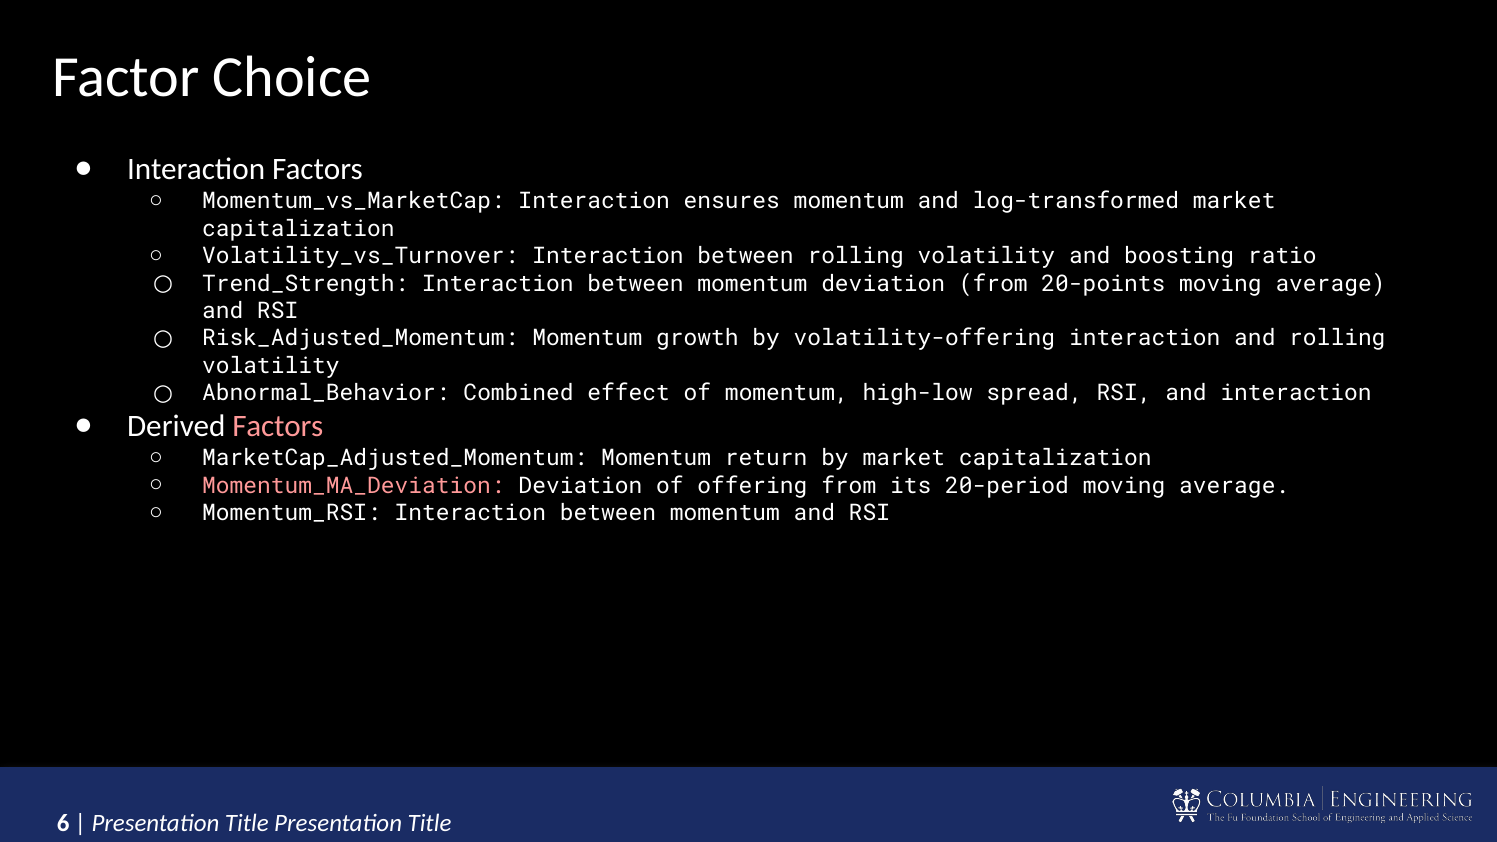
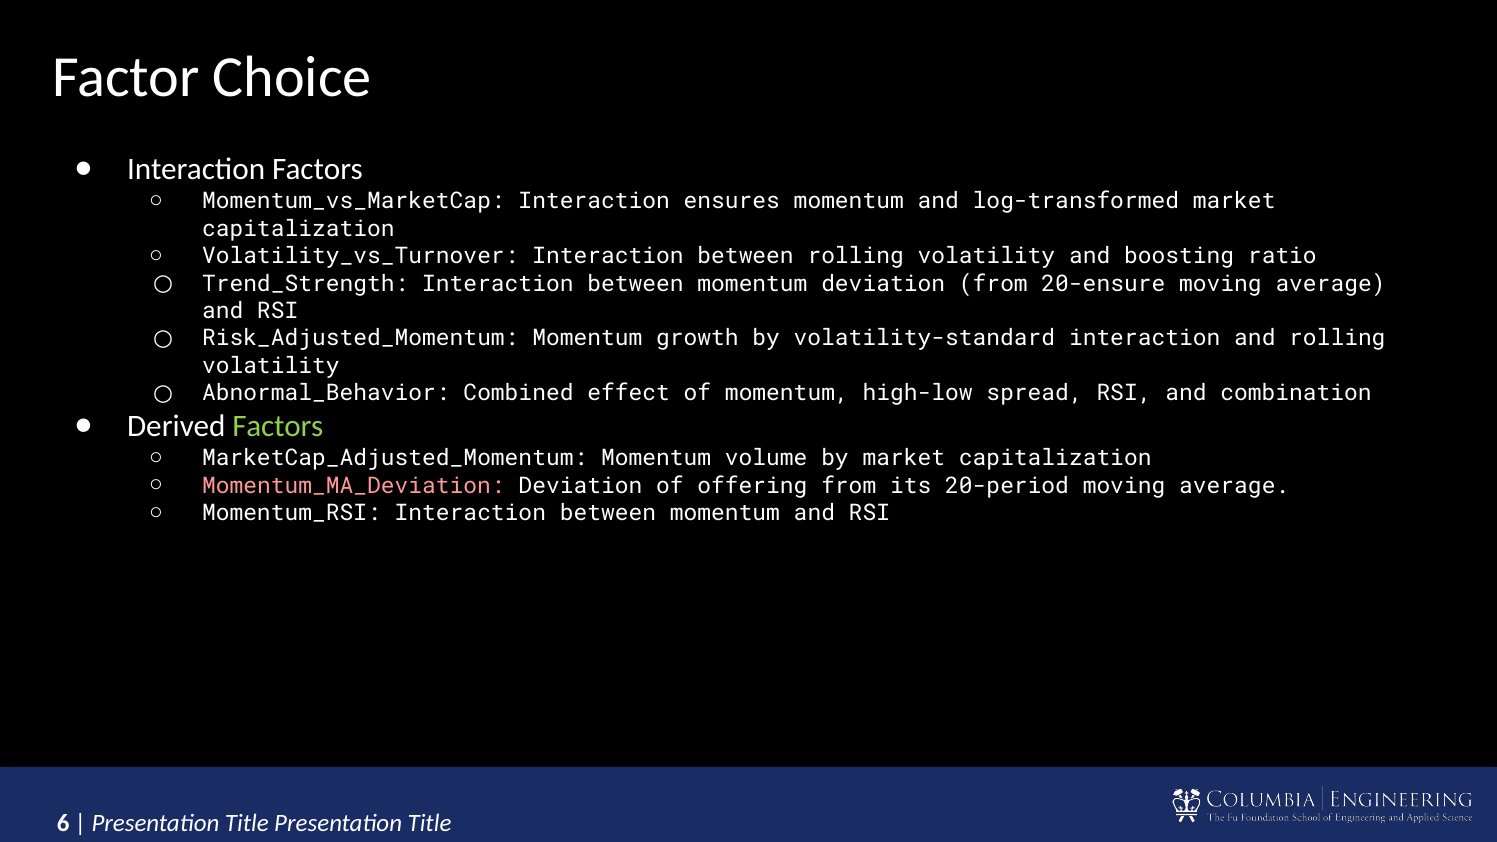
20-points: 20-points -> 20-ensure (1103, 284)
volatility-offering: volatility-offering -> volatility-standard (924, 338)
and interaction: interaction -> combination (1296, 393)
Factors colour: pink -> light green (278, 426)
return: return -> volume (766, 458)
